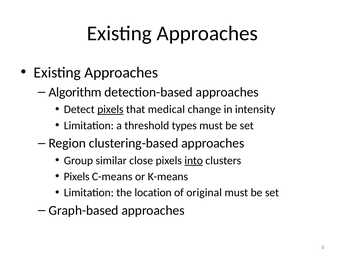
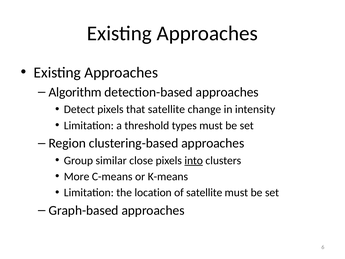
pixels underline: present -> none (110, 109)
that medical: medical -> satellite (166, 109)
Pixels: Pixels -> More (77, 176)
of original: original -> satellite (204, 192)
